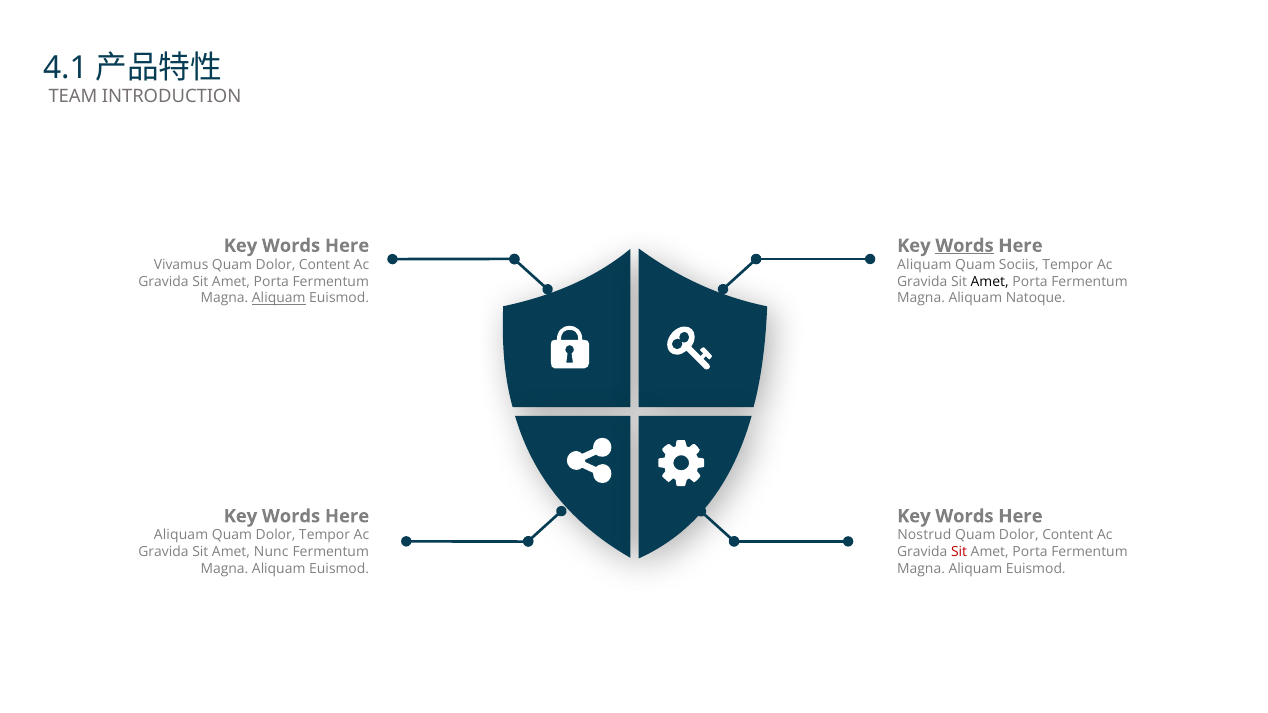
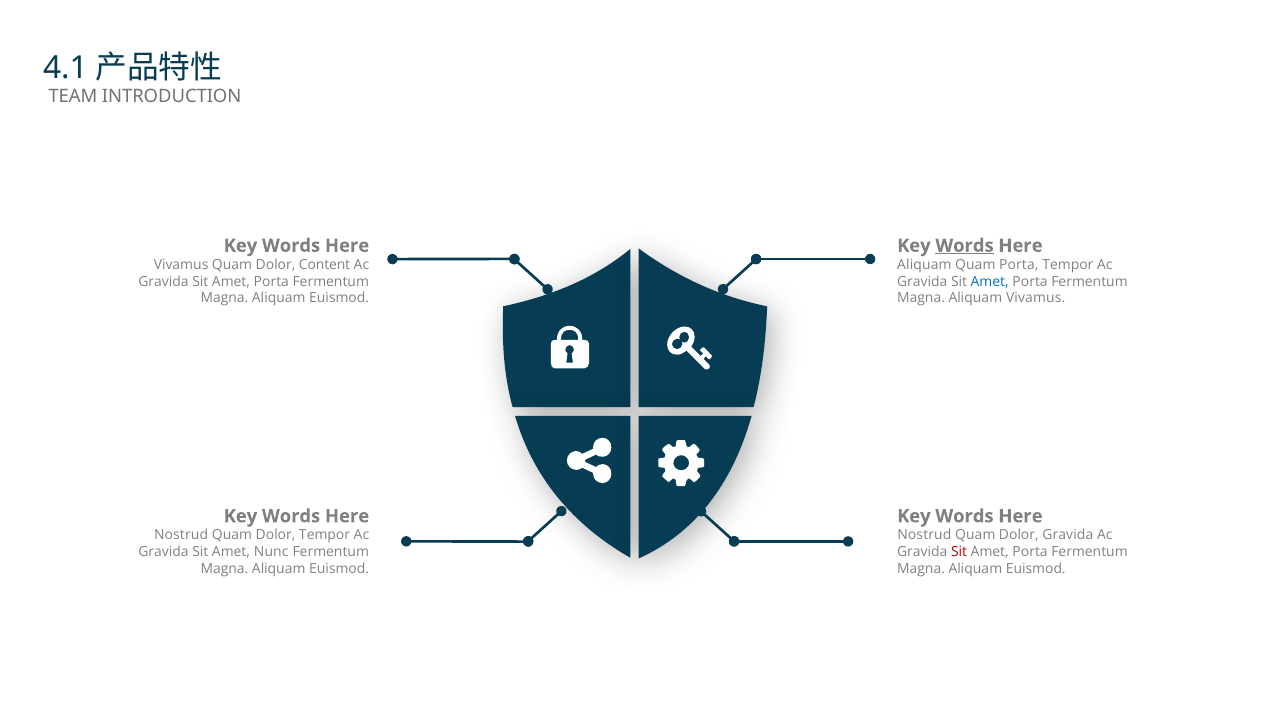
Quam Sociis: Sociis -> Porta (1019, 265)
Amet colour: black -> blue (990, 282)
Aliquam underline: present -> none (279, 298)
Aliquam Natoque: Natoque -> Vivamus (1036, 298)
Aliquam: Aliquam -> Nostrud (181, 536)
Content: Content -> Gravida (1068, 536)
